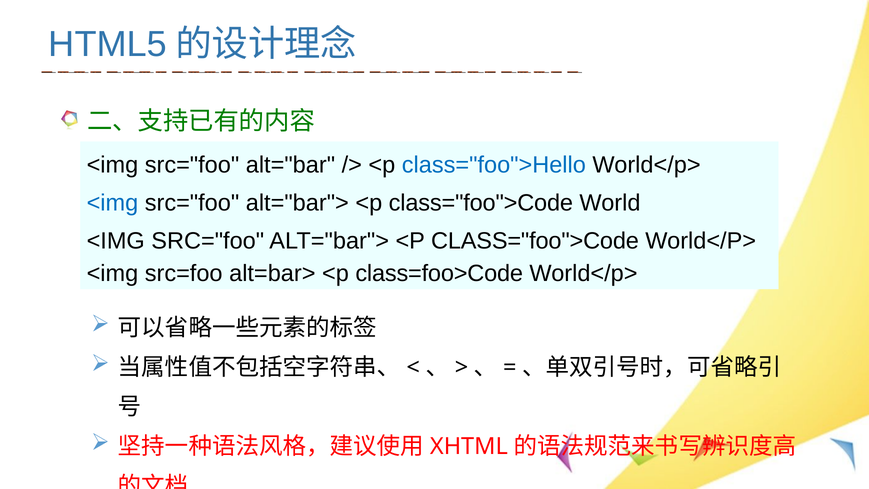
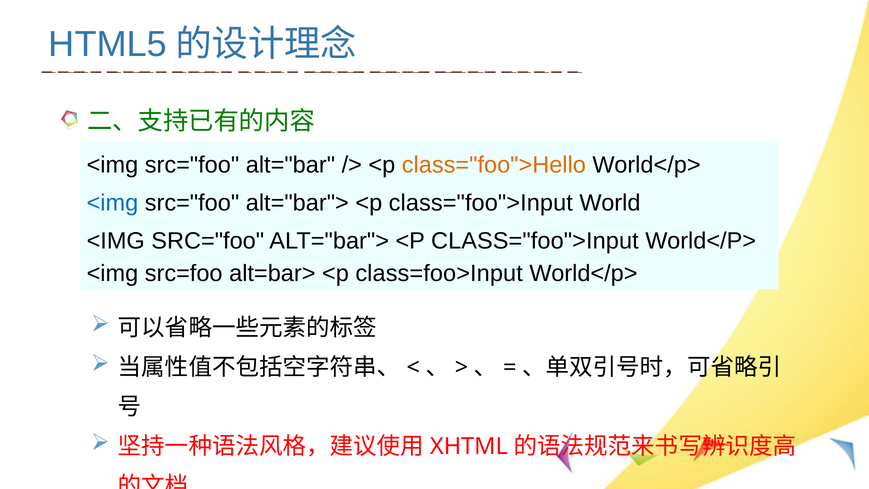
class="foo">Hello colour: blue -> orange (494, 165)
class="foo">Code: class="foo">Code -> class="foo">Input (481, 203)
CLASS="foo">Code: CLASS="foo">Code -> CLASS="foo">Input (535, 241)
class=foo>Code: class=foo>Code -> class=foo>Input (439, 273)
